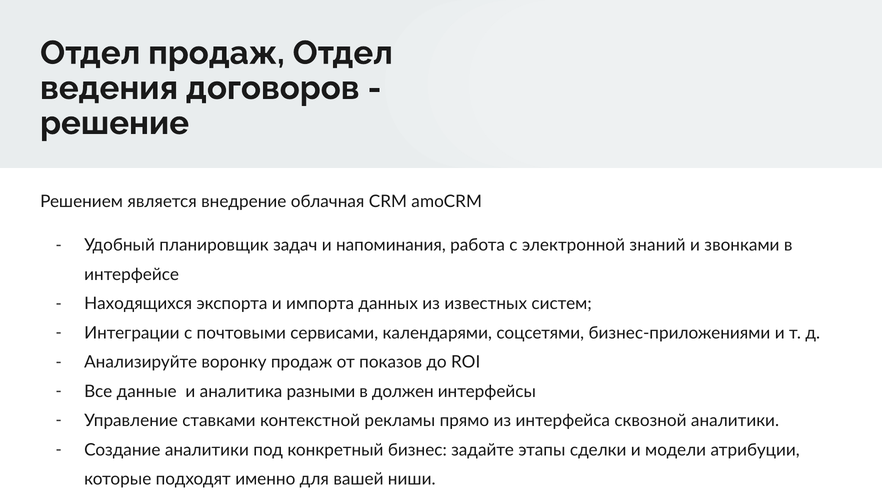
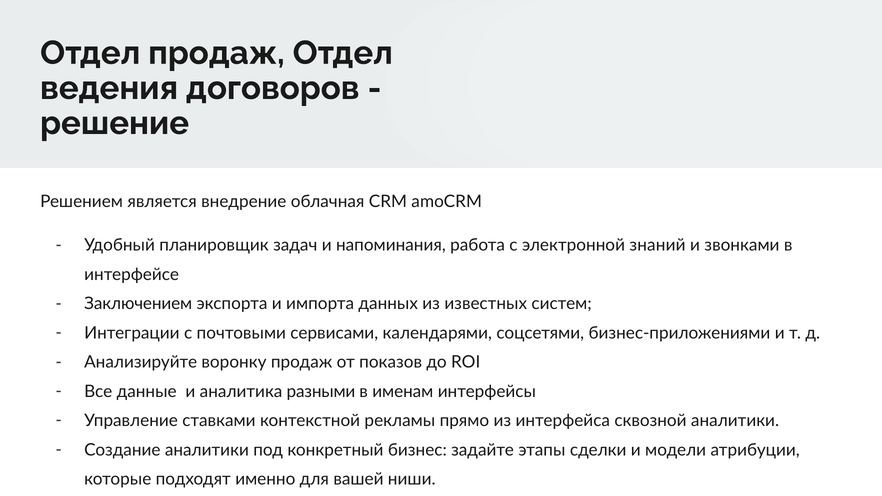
Находящихся: Находящихся -> Заключением (138, 304)
должен: должен -> именам (403, 392)
